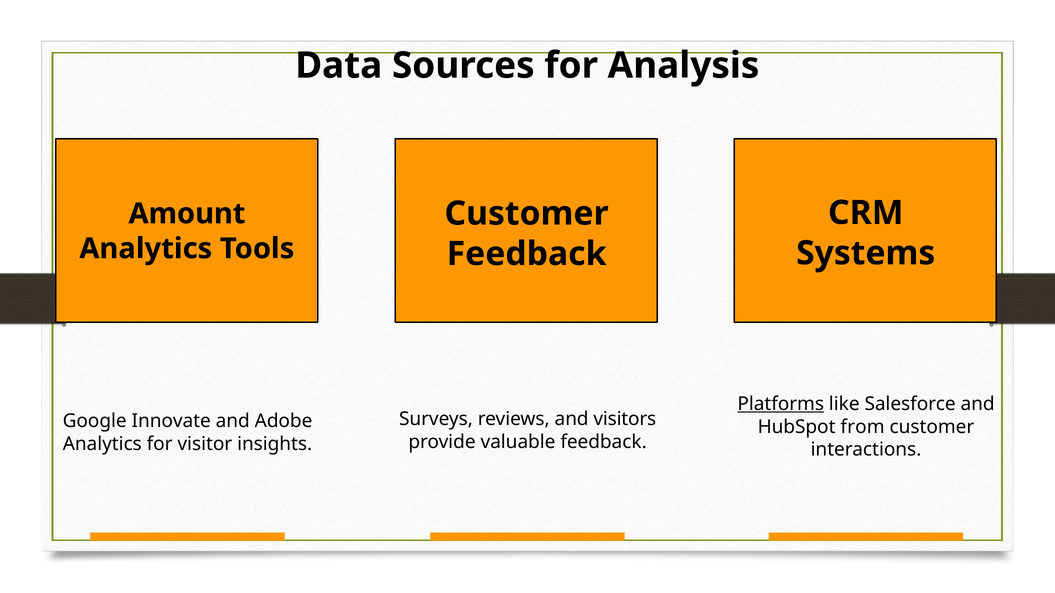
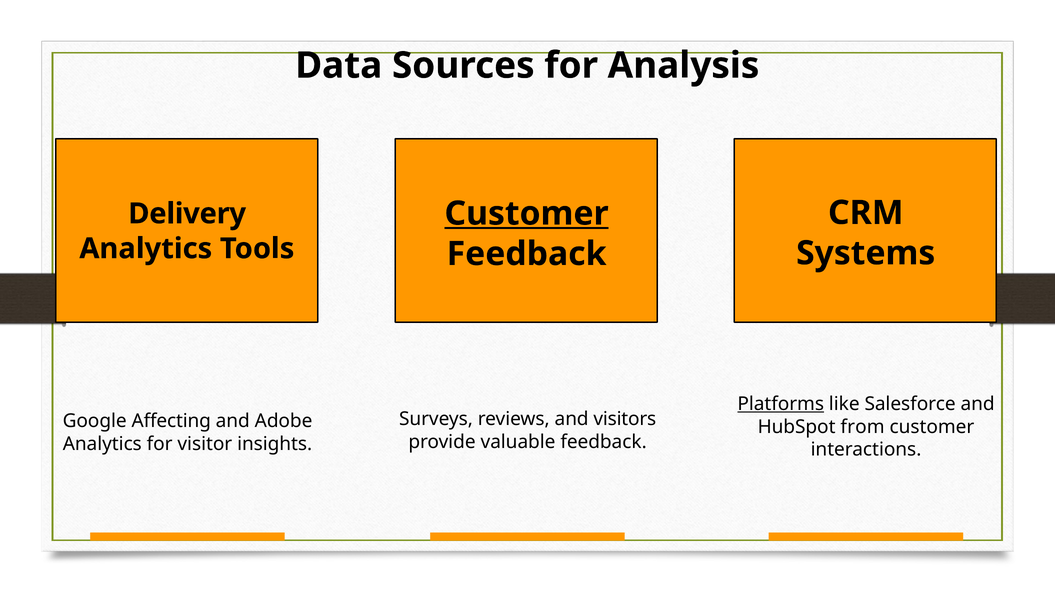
Customer underline: none -> present (527, 214)
Amount: Amount -> Delivery (187, 214)
Innovate: Innovate -> Affecting (171, 421)
